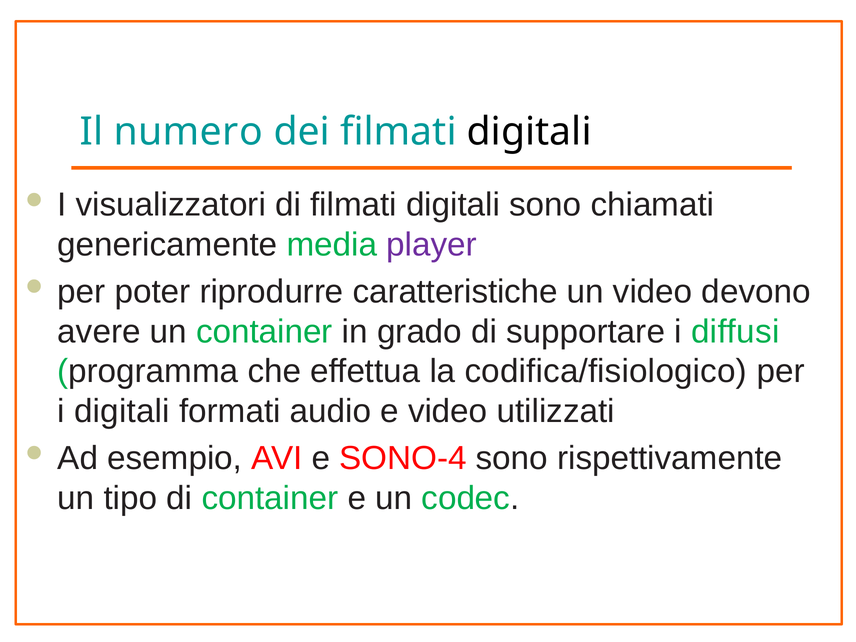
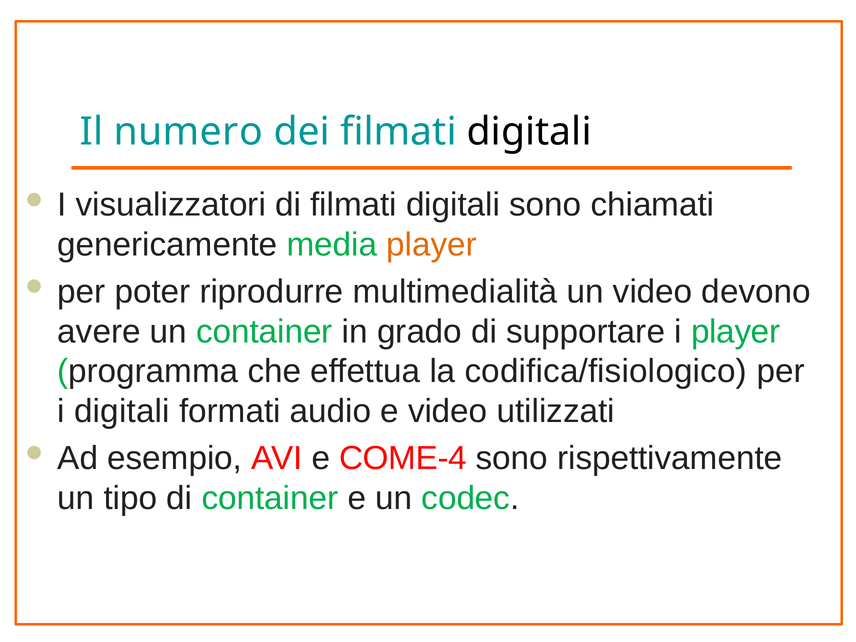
player colour: purple -> orange (432, 245)
caratteristiche: caratteristiche -> multimedialità (455, 292)
i diffusi: diffusi -> player (736, 332)
SONO-4: SONO-4 -> COME-4 (403, 458)
